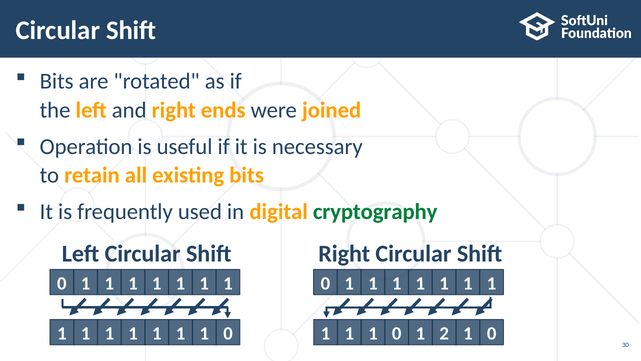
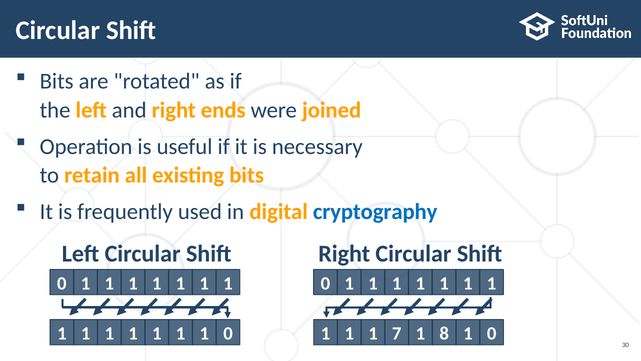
cryptography colour: green -> blue (375, 212)
0: 0 -> 7 (397, 333)
2: 2 -> 8 (444, 333)
